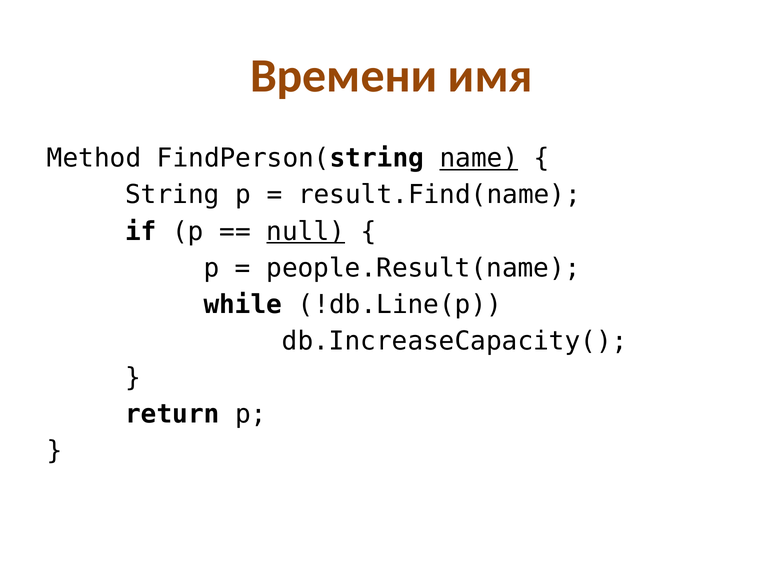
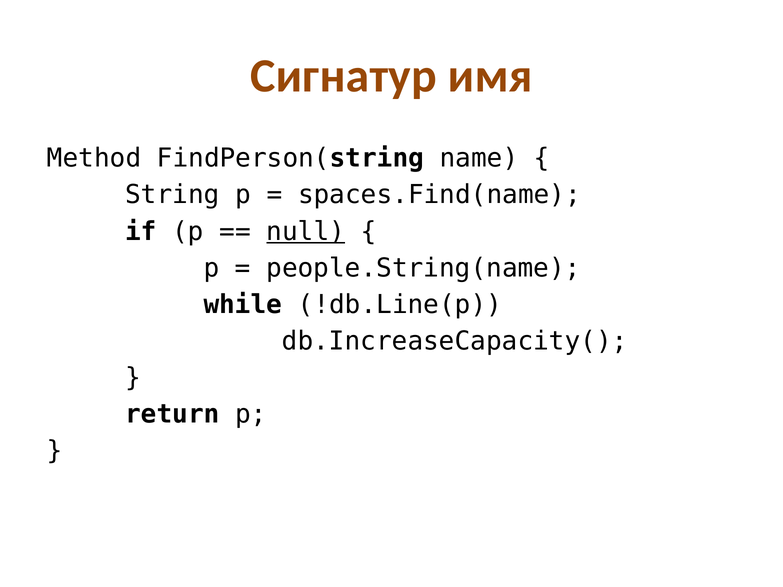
Времени: Времени -> Сигнатур (343, 76)
name underline: present -> none (479, 158)
result.Find(name: result.Find(name -> spaces.Find(name (439, 195)
people.Result(name: people.Result(name -> people.String(name (423, 268)
